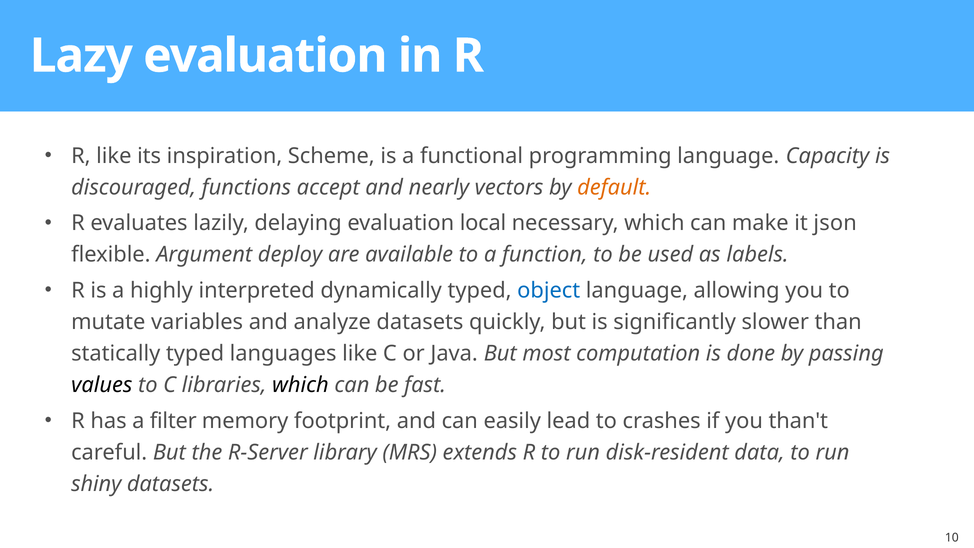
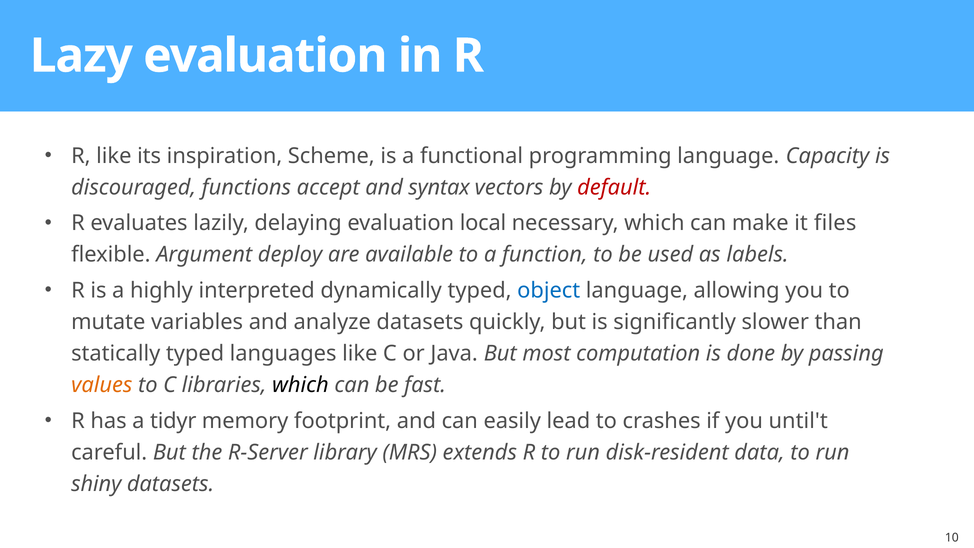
nearly: nearly -> syntax (439, 187)
default colour: orange -> red (614, 187)
json: json -> files (835, 223)
values colour: black -> orange (102, 385)
filter: filter -> tidyr (173, 421)
than't: than't -> until't (798, 421)
